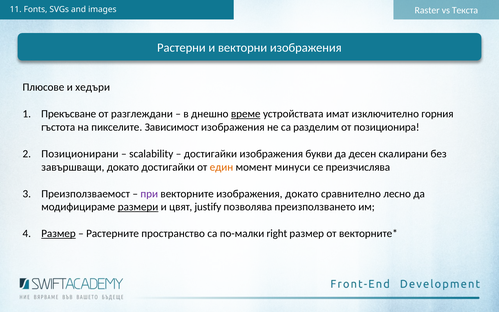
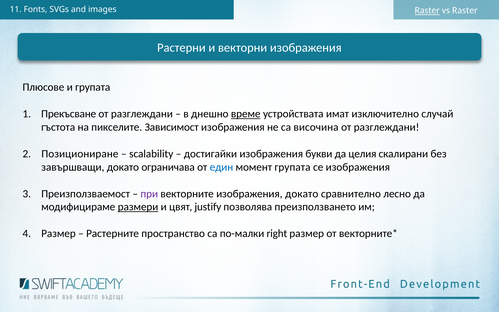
Raster underline: none -> present (427, 10)
vs Текста: Текста -> Raster (465, 10)
и хедъри: хедъри -> групата (93, 87)
горния: горния -> случай (437, 114)
разделим: разделим -> височина (316, 127)
позиционира: позиционира -> разглеждани (387, 127)
Позиционирани: Позиционирани -> Позициониране (80, 154)
десен: десен -> целия (362, 154)
докато достигайки: достигайки -> ограничава (168, 167)
един colour: orange -> blue (221, 167)
момент минуси: минуси -> групата (293, 167)
се преизчислява: преизчислява -> изображения (358, 167)
Размер underline: present -> none (58, 234)
